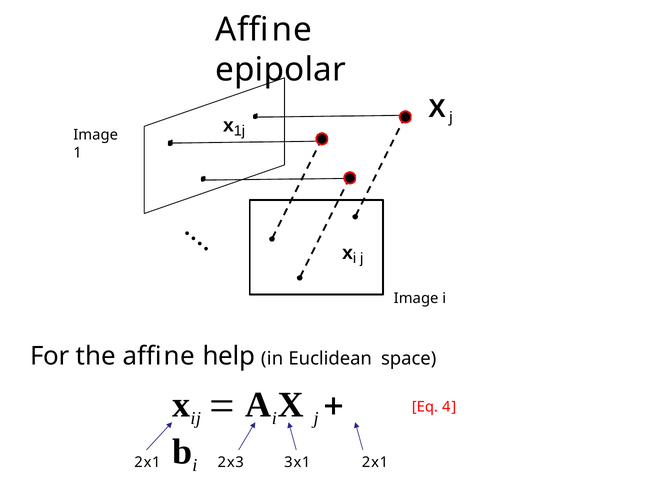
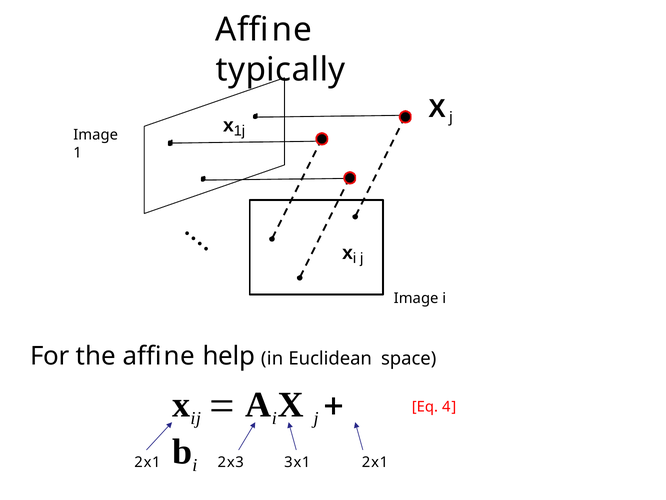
epipolar: epipolar -> typically (281, 70)
